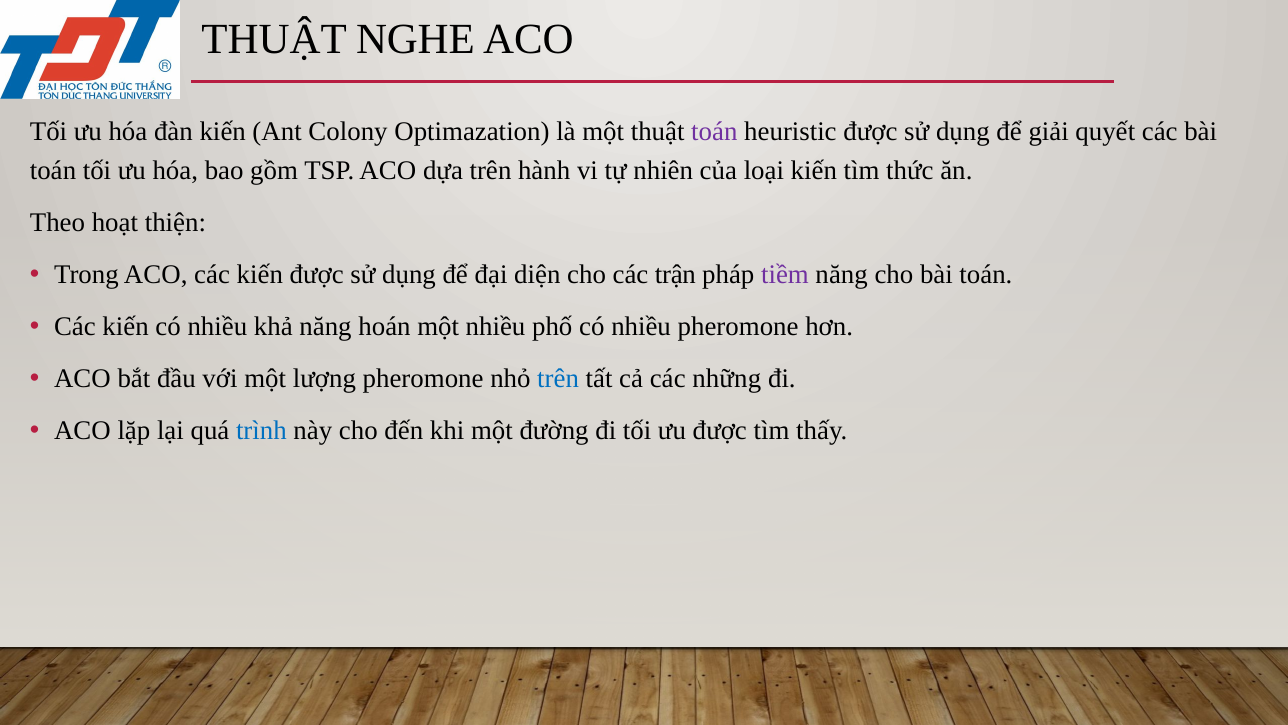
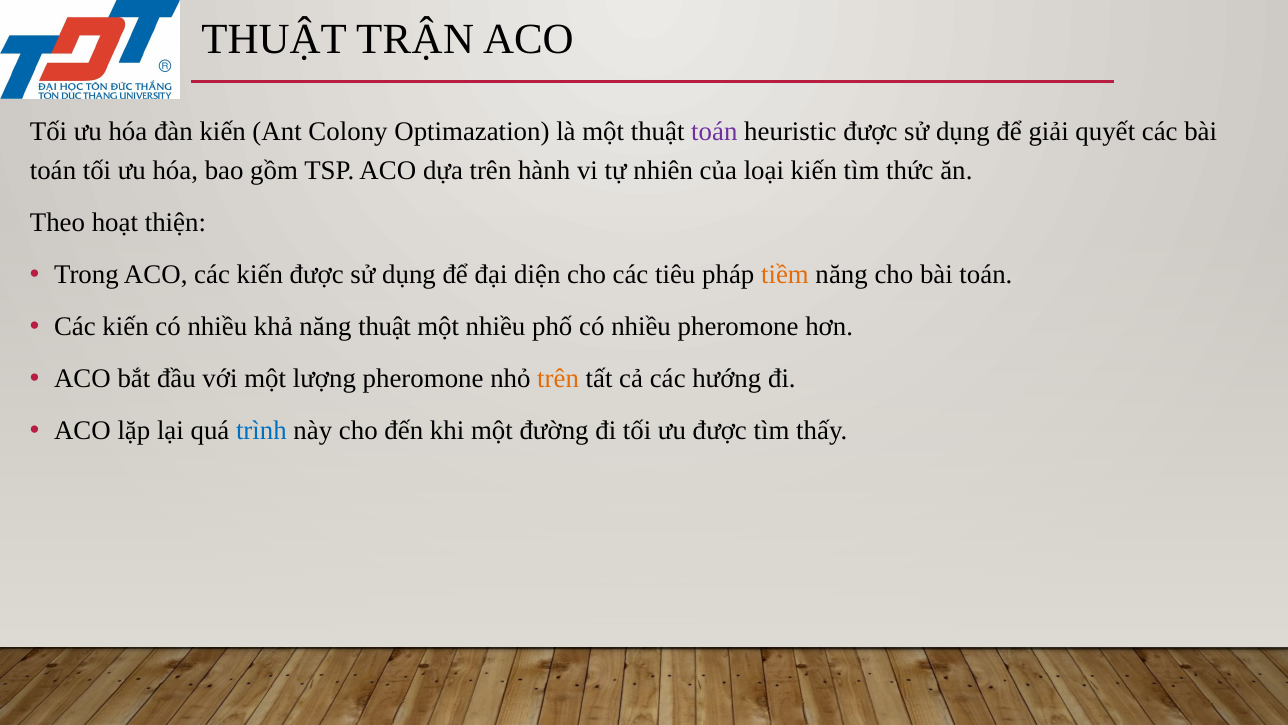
NGHE: NGHE -> TRẬN (415, 39)
trận: trận -> tiêu (675, 275)
tiềm colour: purple -> orange (785, 275)
năng hoán: hoán -> thuật (385, 327)
trên colour: blue -> orange (558, 379)
những: những -> hướng (727, 379)
